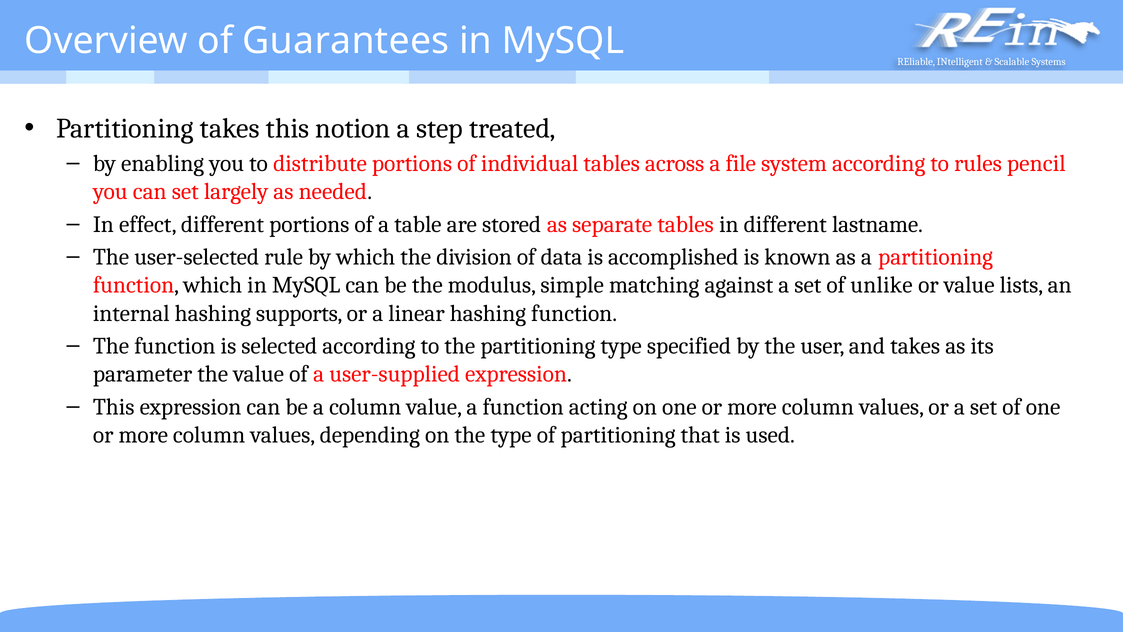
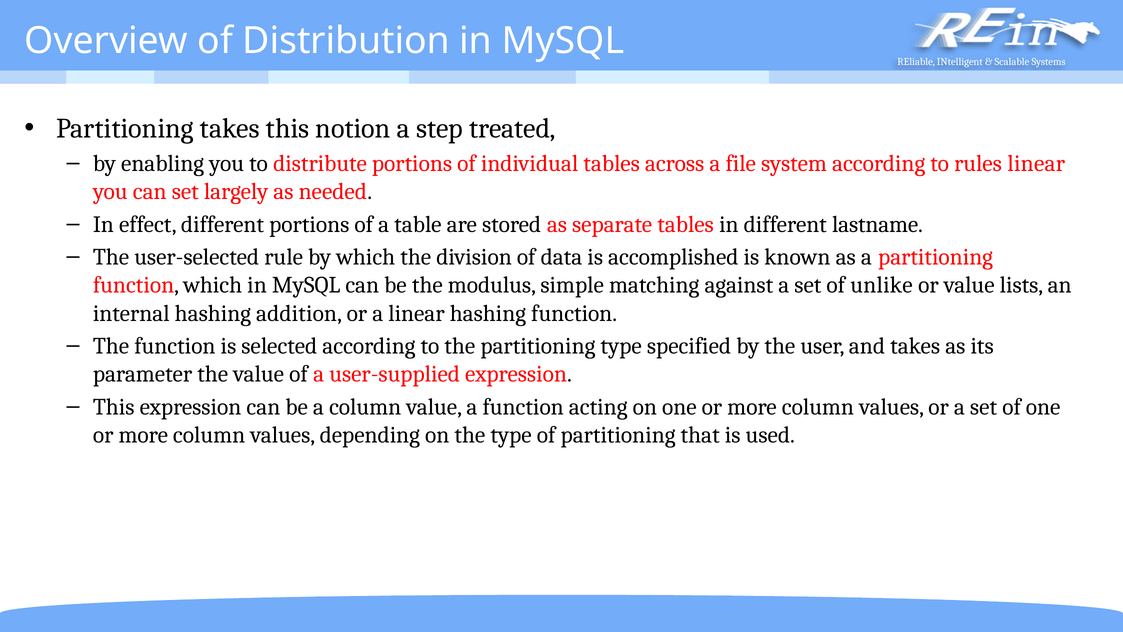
Guarantees: Guarantees -> Distribution (346, 41)
rules pencil: pencil -> linear (1036, 163)
supports: supports -> addition (299, 313)
